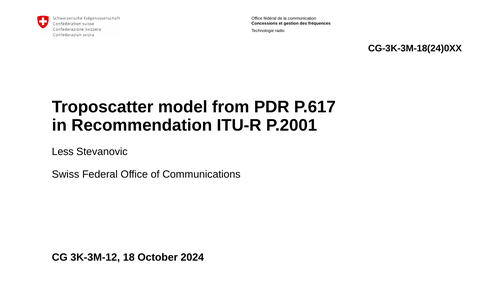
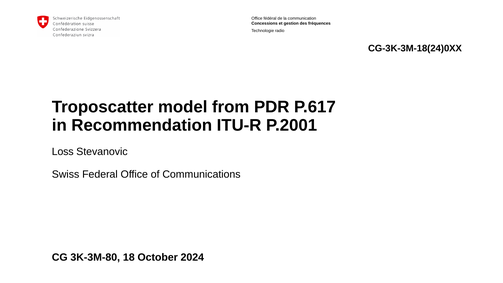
Less: Less -> Loss (63, 152)
3K-3M-12: 3K-3M-12 -> 3K-3M-80 (95, 257)
